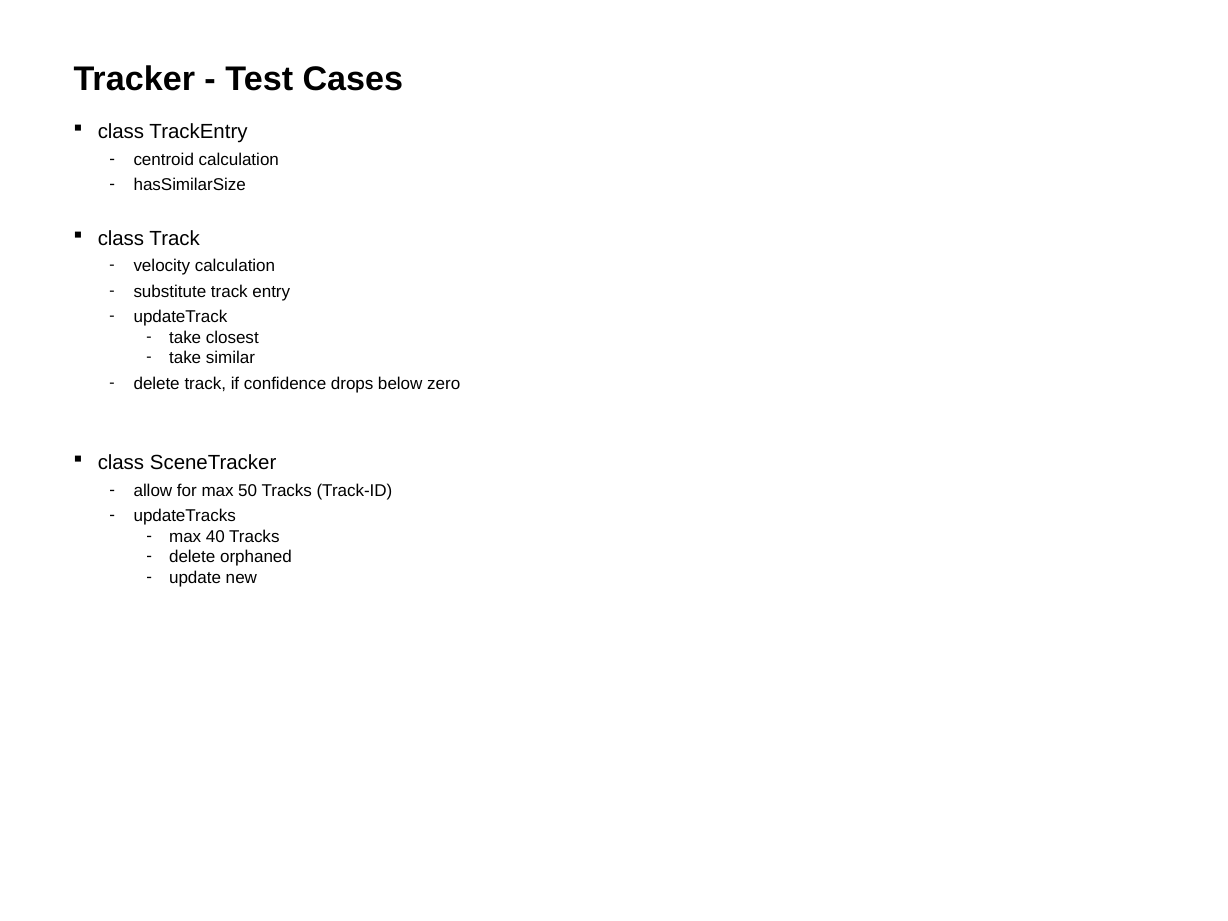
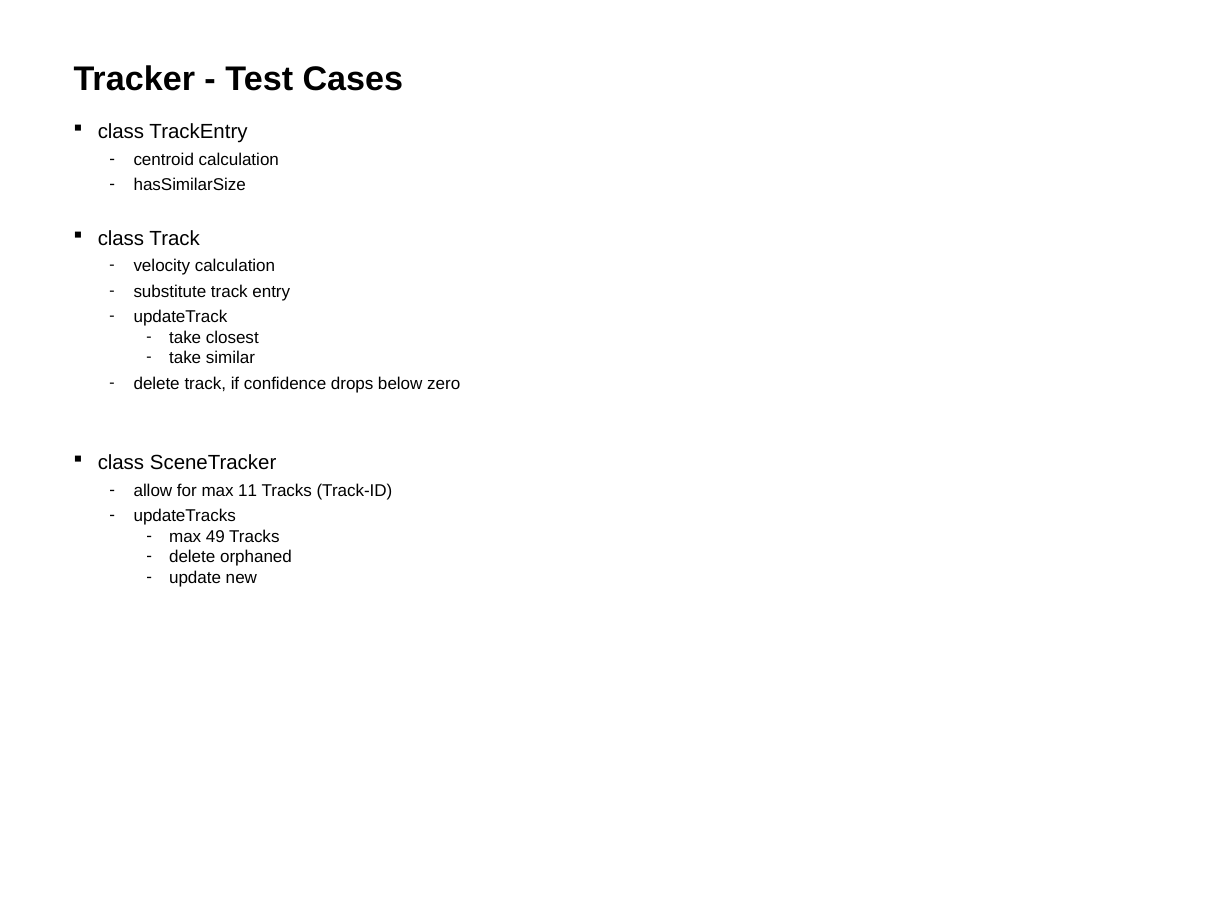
50: 50 -> 11 (248, 490)
40: 40 -> 49 (215, 537)
